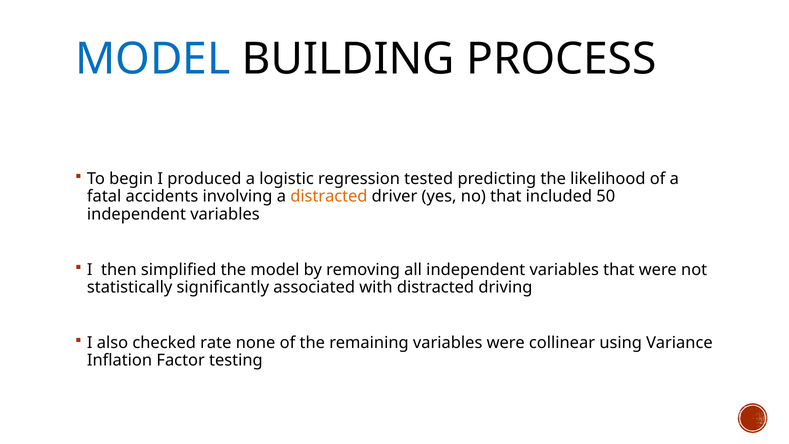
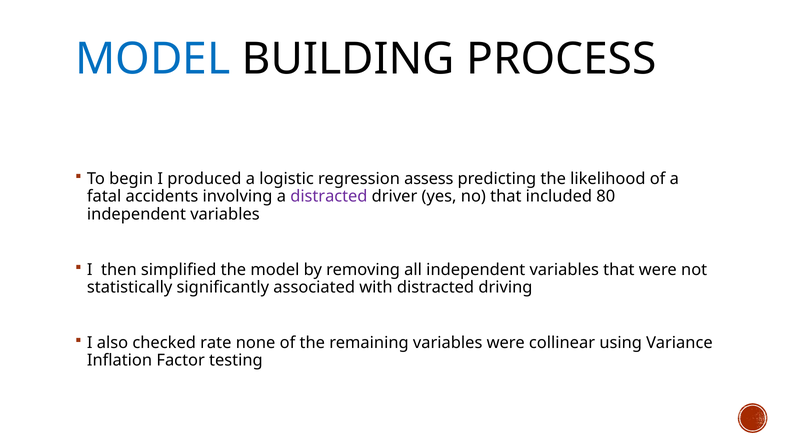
tested: tested -> assess (429, 179)
distracted colour: orange -> purple (329, 196)
50: 50 -> 80 (606, 196)
